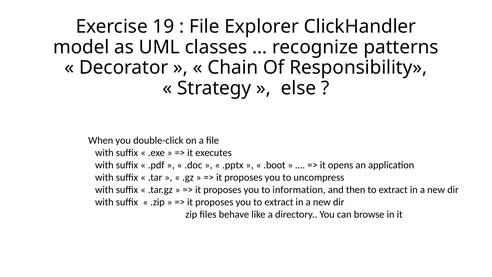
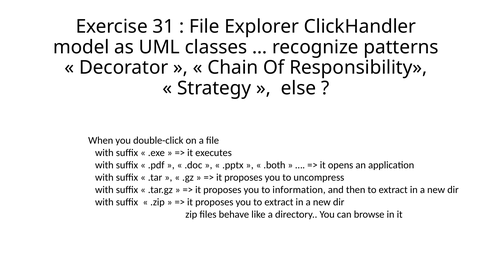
19: 19 -> 31 (163, 27)
.boot: .boot -> .both (274, 165)
